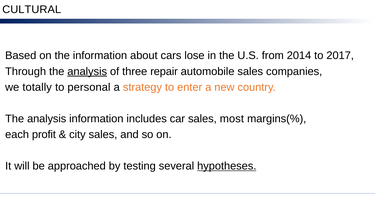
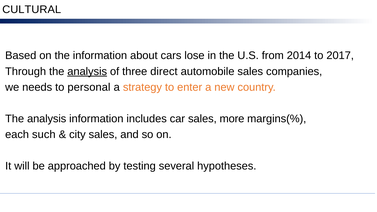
repair: repair -> direct (164, 71)
totally: totally -> needs (37, 87)
most: most -> more (232, 119)
profit: profit -> such (44, 135)
hypotheses underline: present -> none (227, 166)
